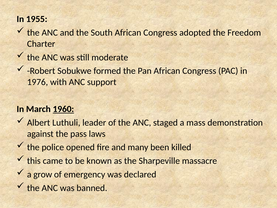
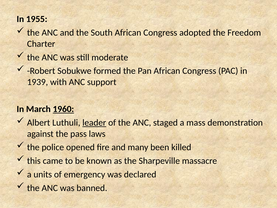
1976: 1976 -> 1939 (38, 82)
leader underline: none -> present (94, 123)
grow: grow -> units (43, 174)
